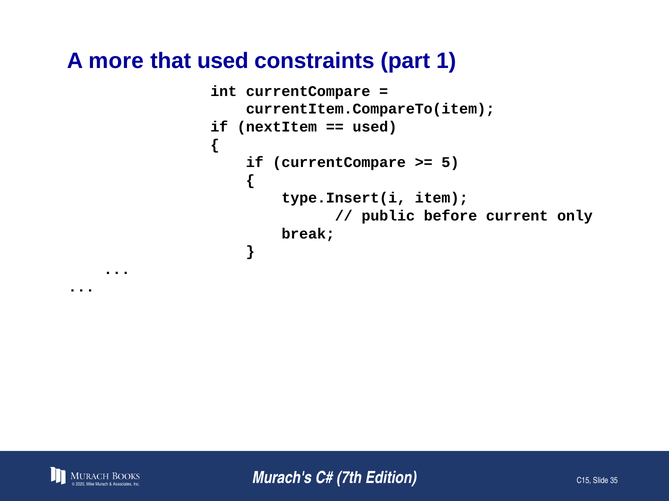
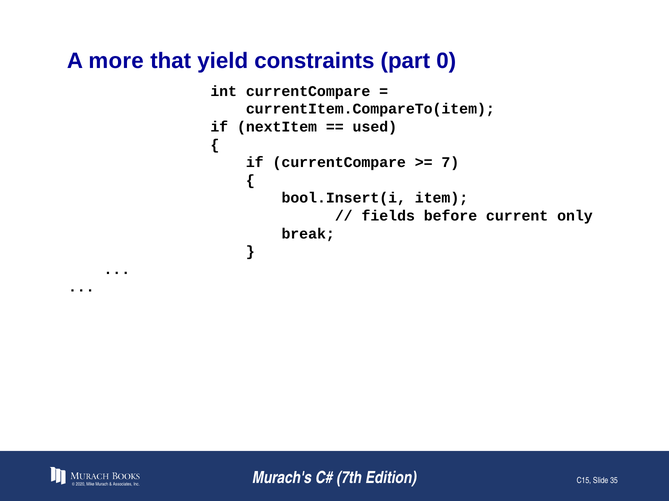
that used: used -> yield (223, 61)
1: 1 -> 0 (446, 61)
5: 5 -> 7 (450, 163)
type.Insert(i: type.Insert(i -> bool.Insert(i (344, 198)
public: public -> fields (388, 216)
